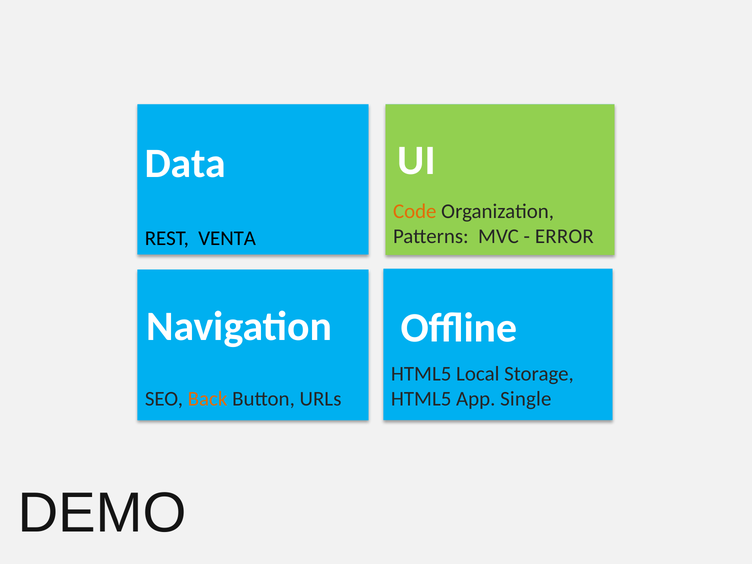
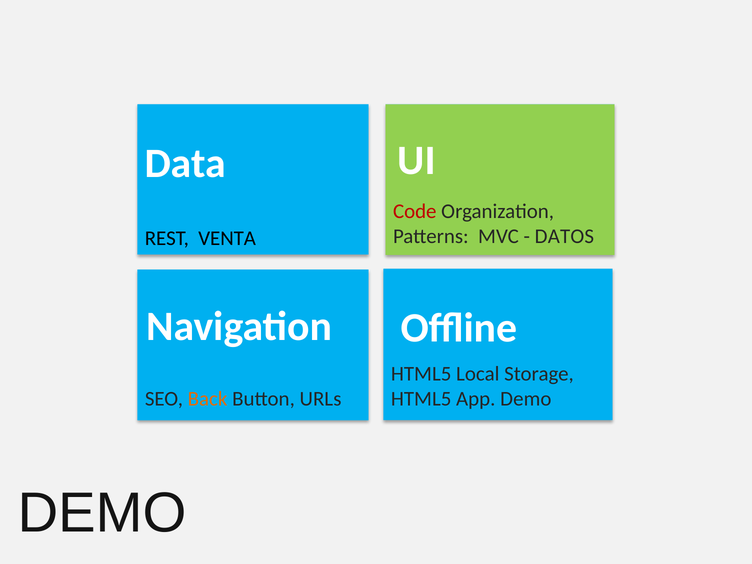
Code colour: orange -> red (415, 211)
ERROR: ERROR -> DATOS (564, 236)
App Single: Single -> Demo (526, 399)
